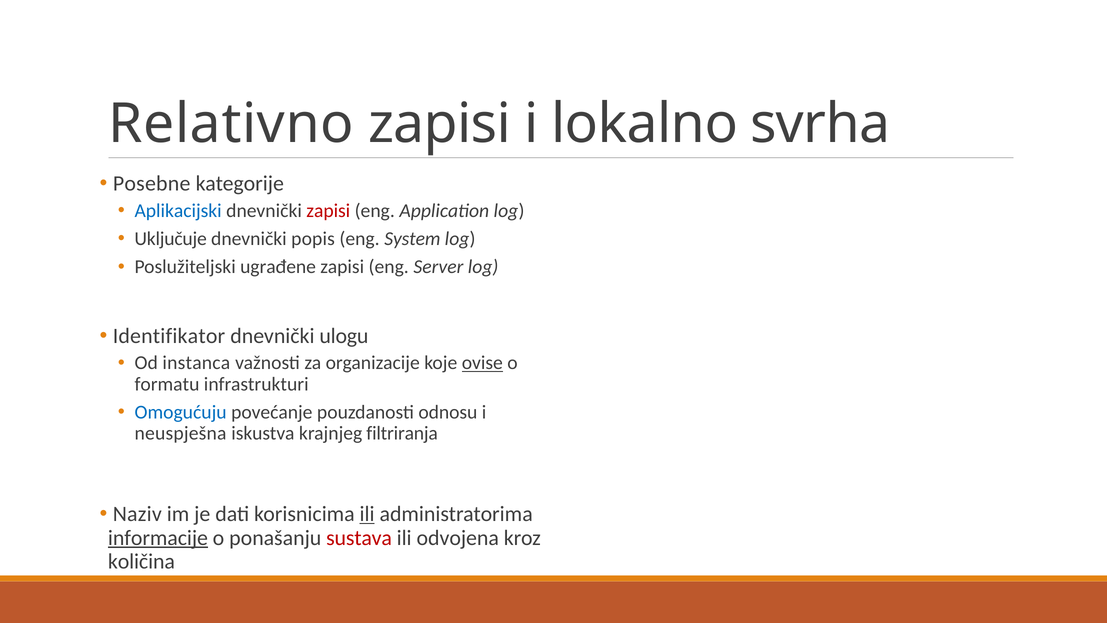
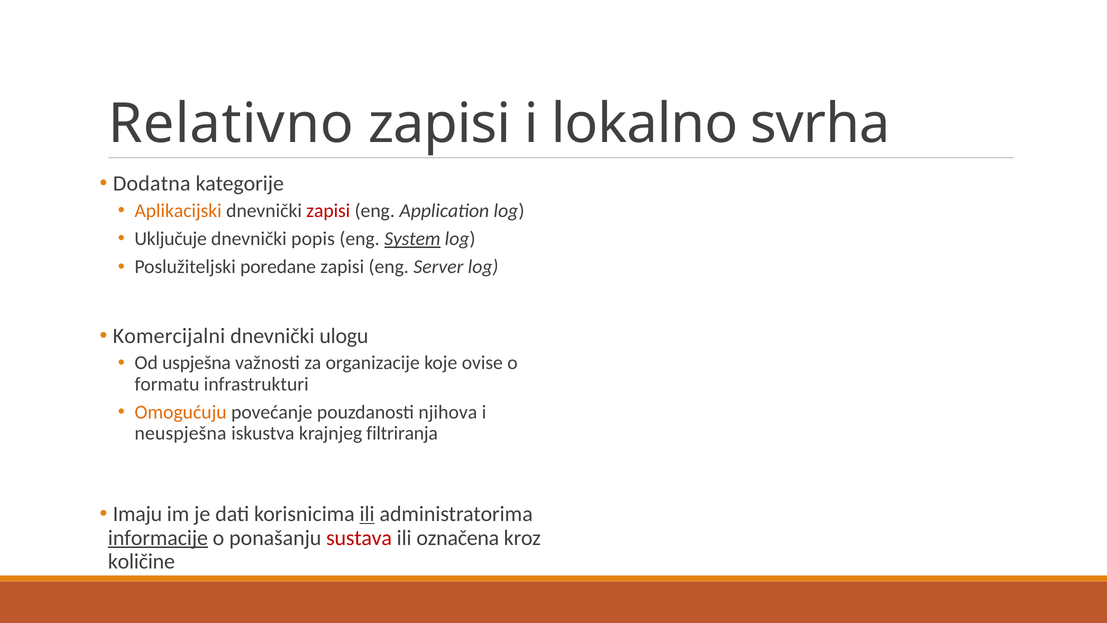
Posebne: Posebne -> Dodatna (152, 183)
Aplikacijski colour: blue -> orange (178, 211)
System underline: none -> present (412, 239)
ugrađene: ugrađene -> poredane (278, 267)
Identifikator: Identifikator -> Komercijalni (169, 336)
instanca: instanca -> uspješna (197, 363)
ovise underline: present -> none (482, 363)
Omogućuju colour: blue -> orange (181, 412)
odnosu: odnosu -> njihova (448, 412)
Naziv: Naziv -> Imaju (137, 514)
odvojena: odvojena -> označena (458, 538)
količina: količina -> količine (141, 561)
